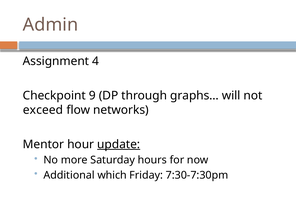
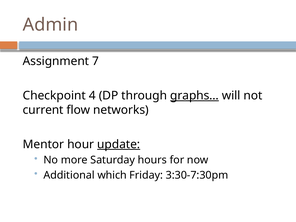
4: 4 -> 7 (96, 61)
9: 9 -> 4 (92, 96)
graphs… underline: none -> present (194, 96)
exceed: exceed -> current (43, 110)
7:30-7:30pm: 7:30-7:30pm -> 3:30-7:30pm (197, 175)
